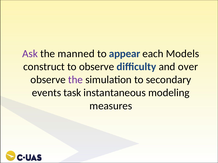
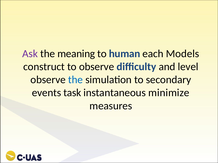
manned: manned -> meaning (76, 54)
appear: appear -> human (125, 54)
over: over -> level (188, 67)
the colour: purple -> blue (76, 80)
modeling: modeling -> minimize (169, 93)
